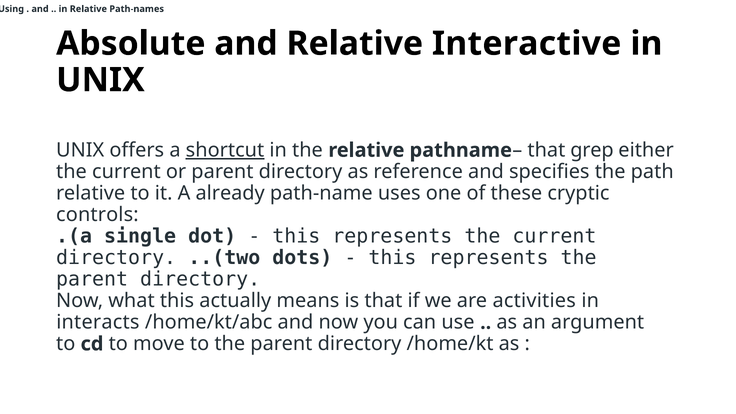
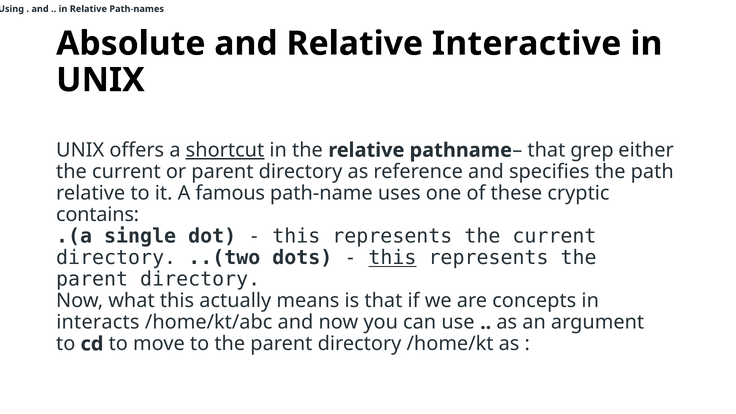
already: already -> famous (230, 193)
controls: controls -> contains (98, 215)
this underline: none -> present (392, 258)
activities: activities -> concepts (534, 301)
